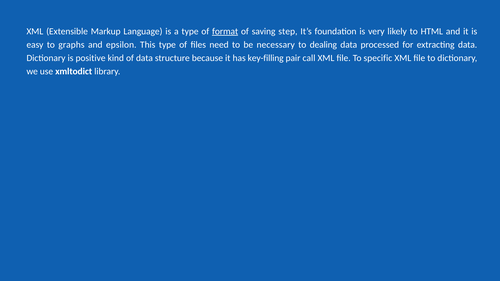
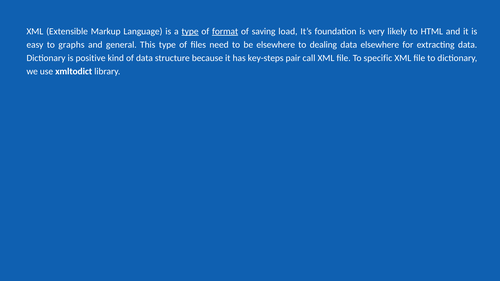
type underline: none -> present (190, 31)
step: step -> load (288, 31)
epsilon: epsilon -> general (121, 45)
be necessary: necessary -> elsewhere (276, 45)
data processed: processed -> elsewhere (380, 45)
key-filling: key-filling -> key-steps (266, 58)
